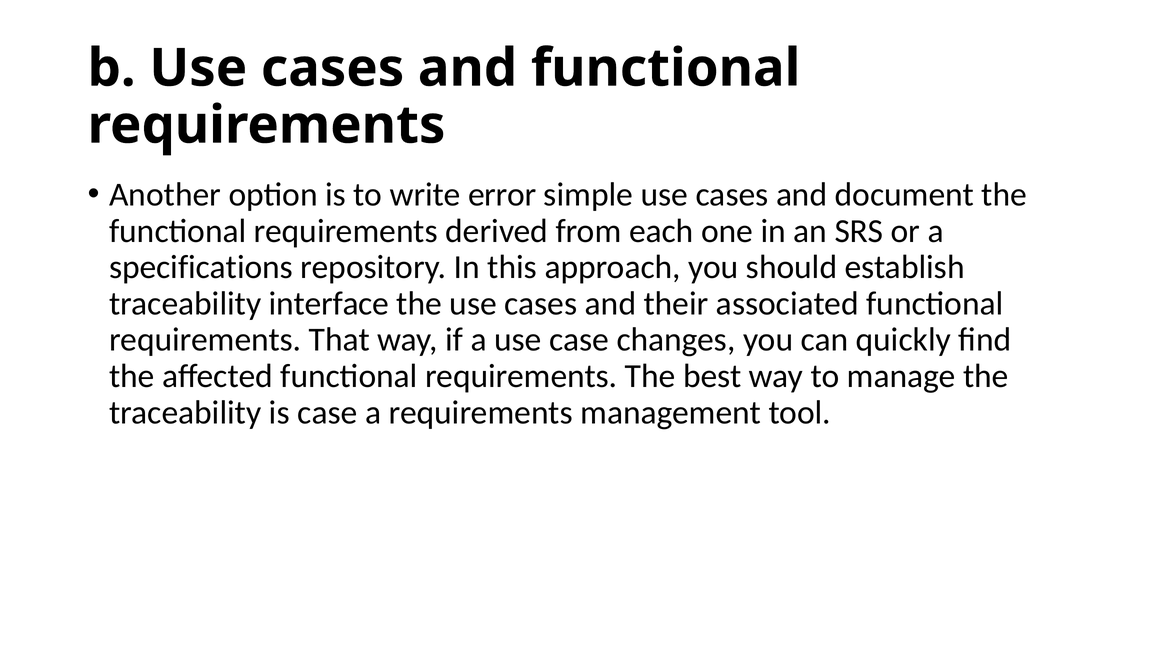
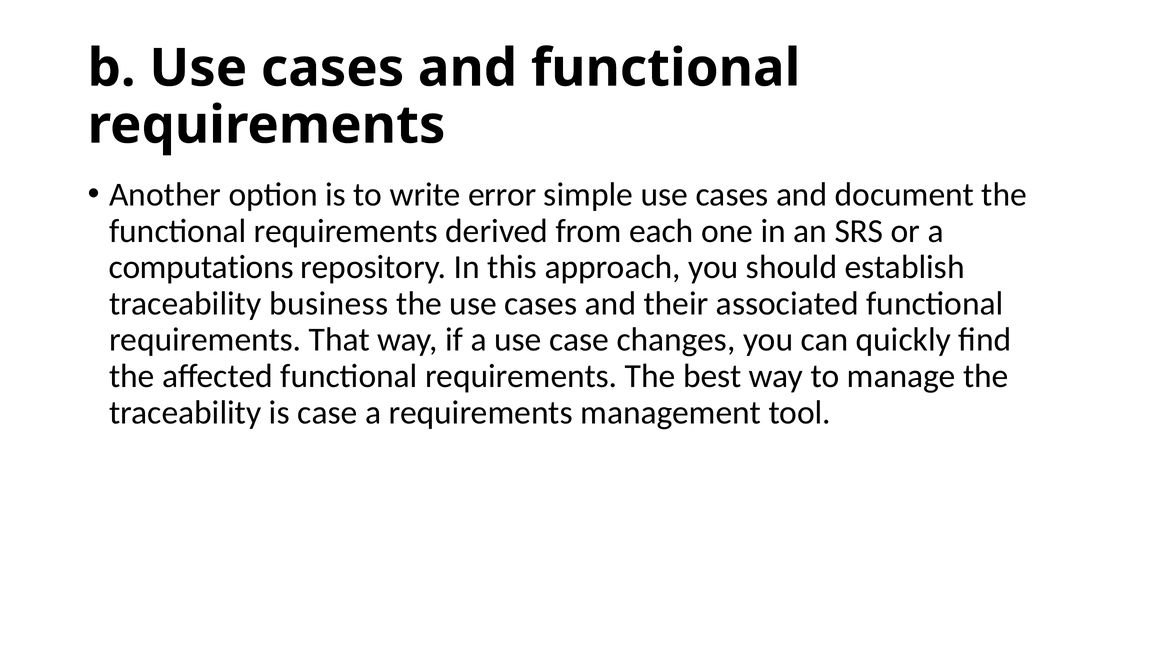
specifications: specifications -> computations (201, 267)
interface: interface -> business (329, 303)
